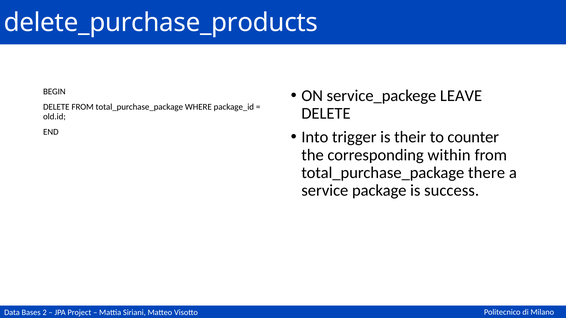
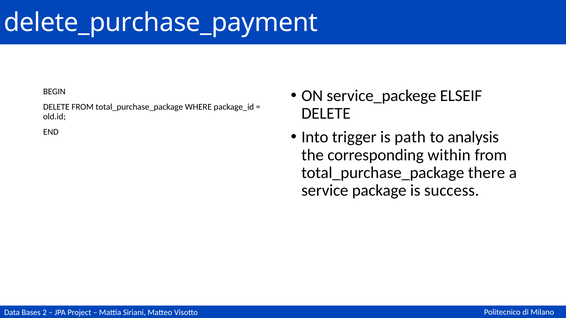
delete_purchase_products: delete_purchase_products -> delete_purchase_payment (161, 22)
LEAVE: LEAVE -> ELSEIF (461, 96)
their: their -> path (410, 137)
counter: counter -> analysis (473, 137)
